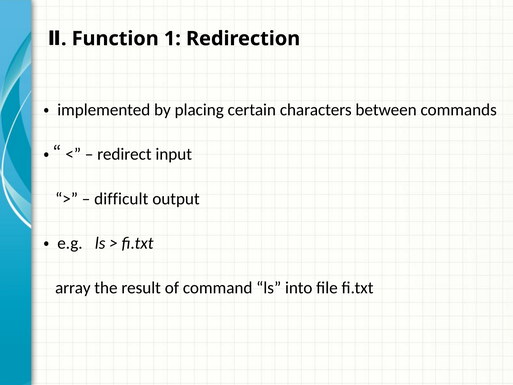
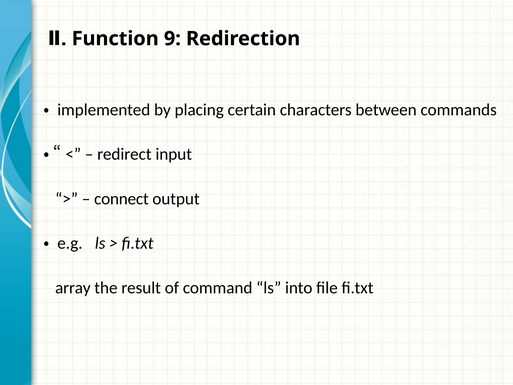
1: 1 -> 9 (172, 39)
difficult: difficult -> connect (121, 199)
